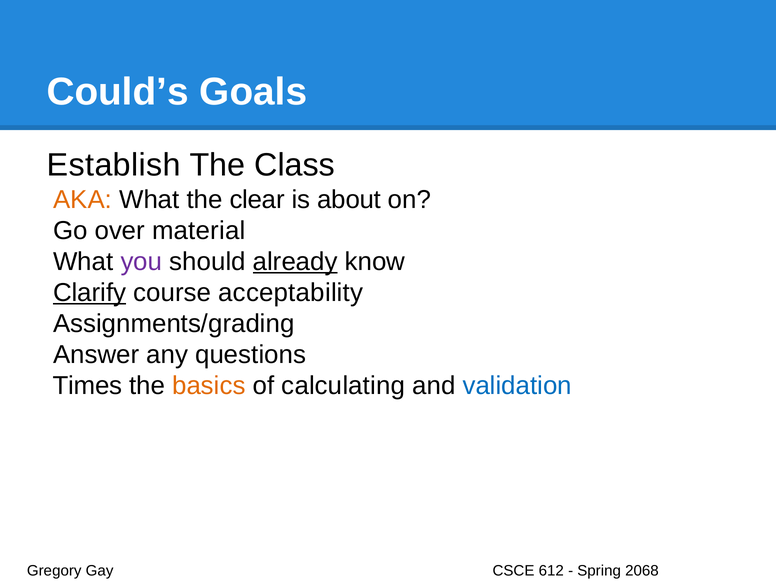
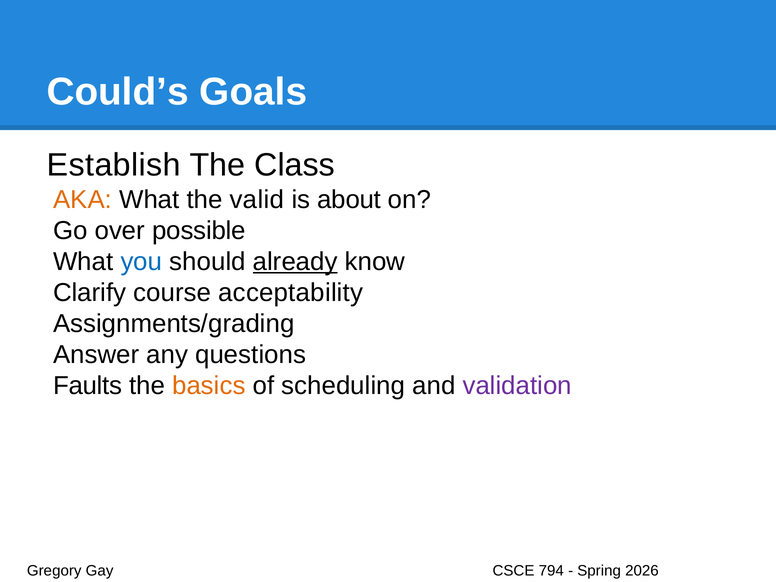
clear: clear -> valid (257, 200)
material: material -> possible (199, 231)
you colour: purple -> blue (141, 262)
Clarify underline: present -> none (90, 293)
Times: Times -> Faults (88, 386)
calculating: calculating -> scheduling (343, 386)
validation colour: blue -> purple (517, 386)
612: 612 -> 794 (551, 571)
2068: 2068 -> 2026 (642, 571)
